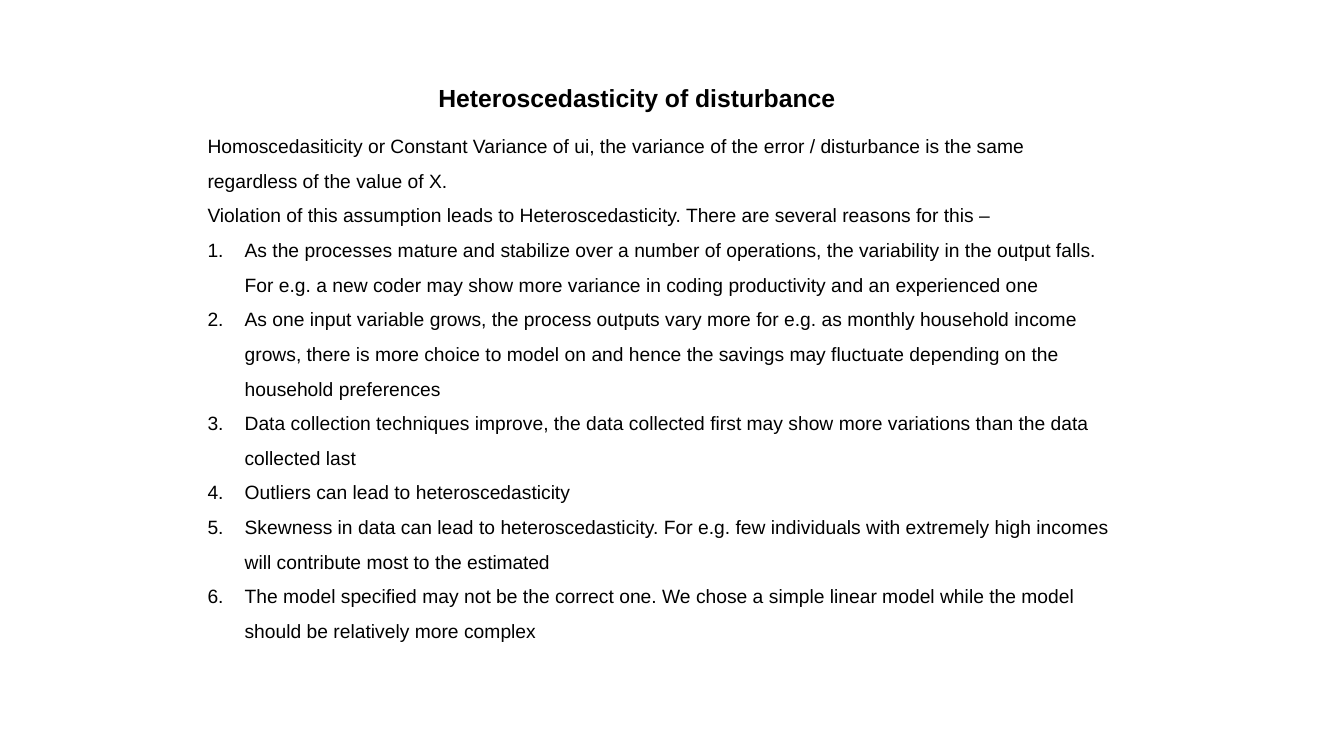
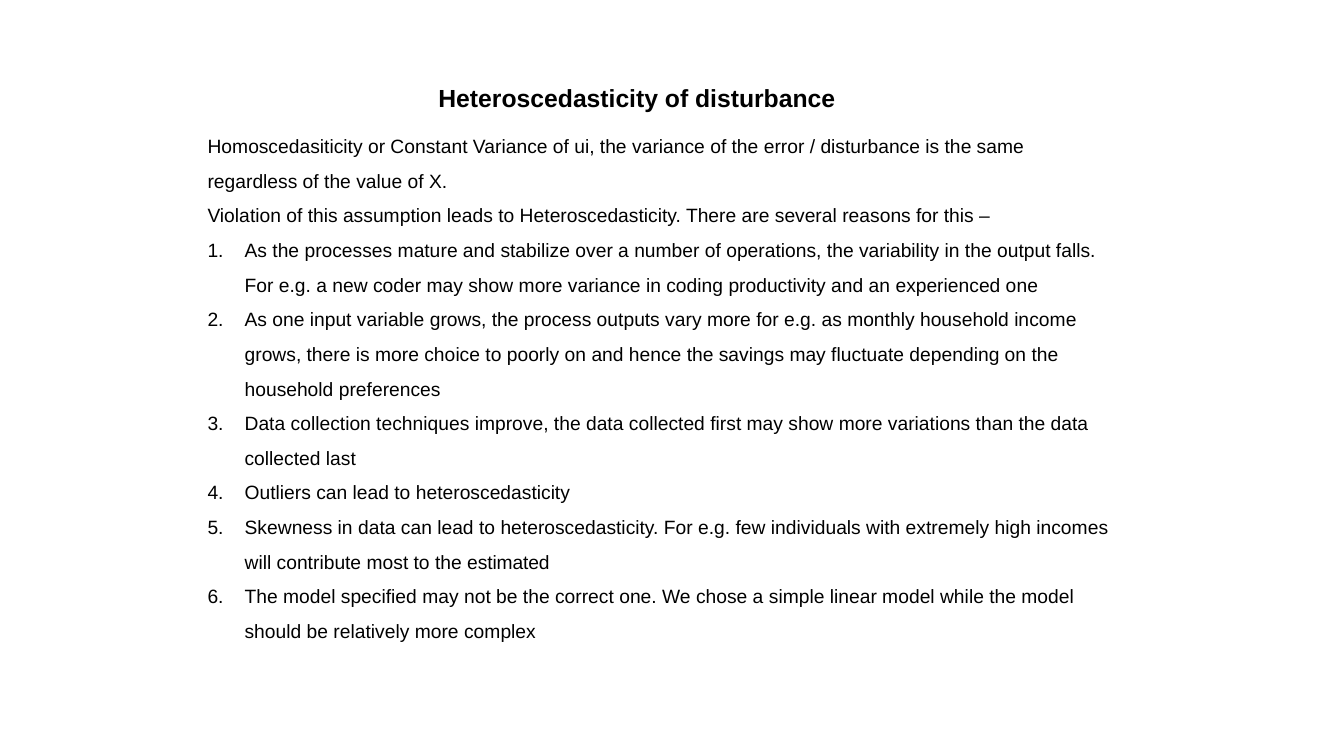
to model: model -> poorly (533, 355)
